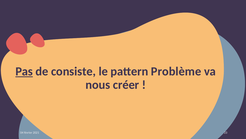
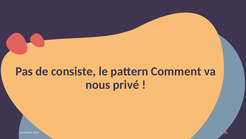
Pas underline: present -> none (24, 71)
Problème: Problème -> Comment (176, 71)
créer: créer -> privé (126, 84)
